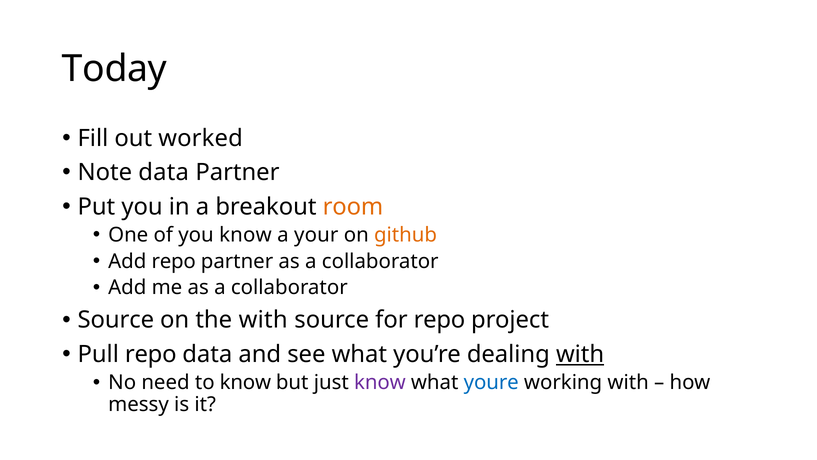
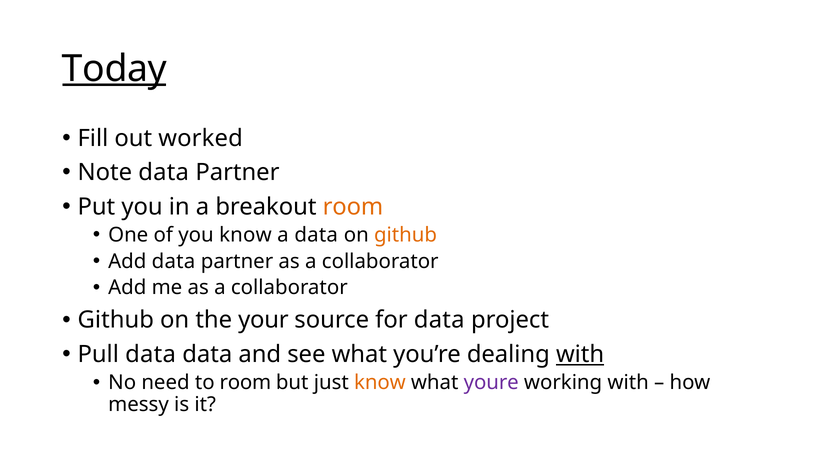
Today underline: none -> present (114, 69)
a your: your -> data (316, 235)
Add repo: repo -> data (173, 261)
Source: Source -> Github (116, 320)
the with: with -> your (263, 320)
for repo: repo -> data (439, 320)
Pull repo: repo -> data (151, 354)
to know: know -> room (245, 382)
know colour: purple -> orange (380, 382)
youre colour: blue -> purple (491, 382)
